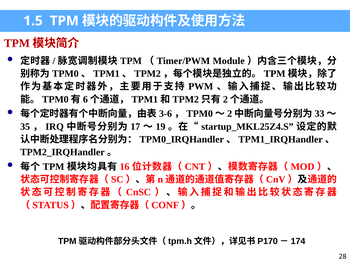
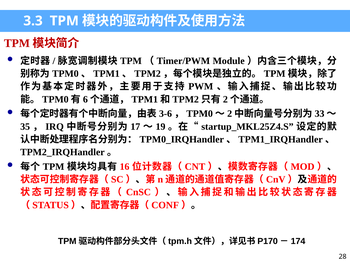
1.5: 1.5 -> 3.3 (33, 21)
